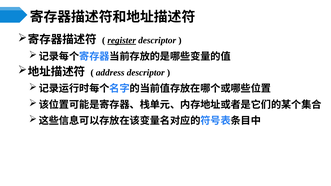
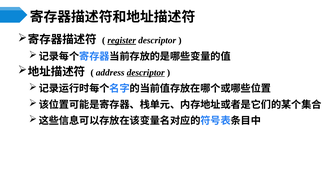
descriptor underline: none -> present (146, 73)
